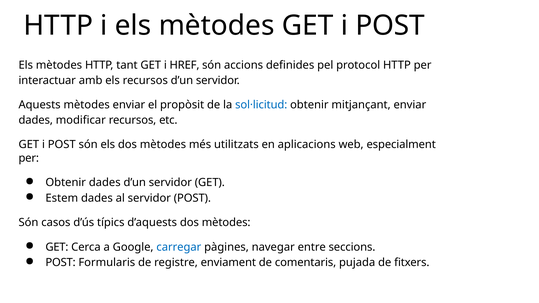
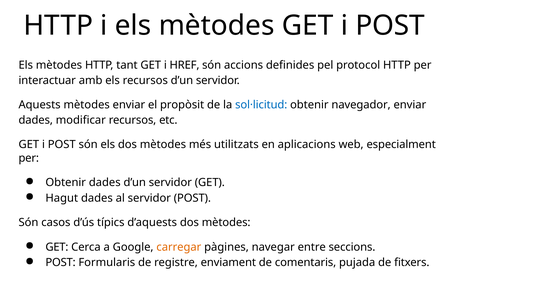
mitjançant: mitjançant -> navegador (361, 105)
Estem: Estem -> Hagut (62, 198)
carregar colour: blue -> orange (179, 247)
